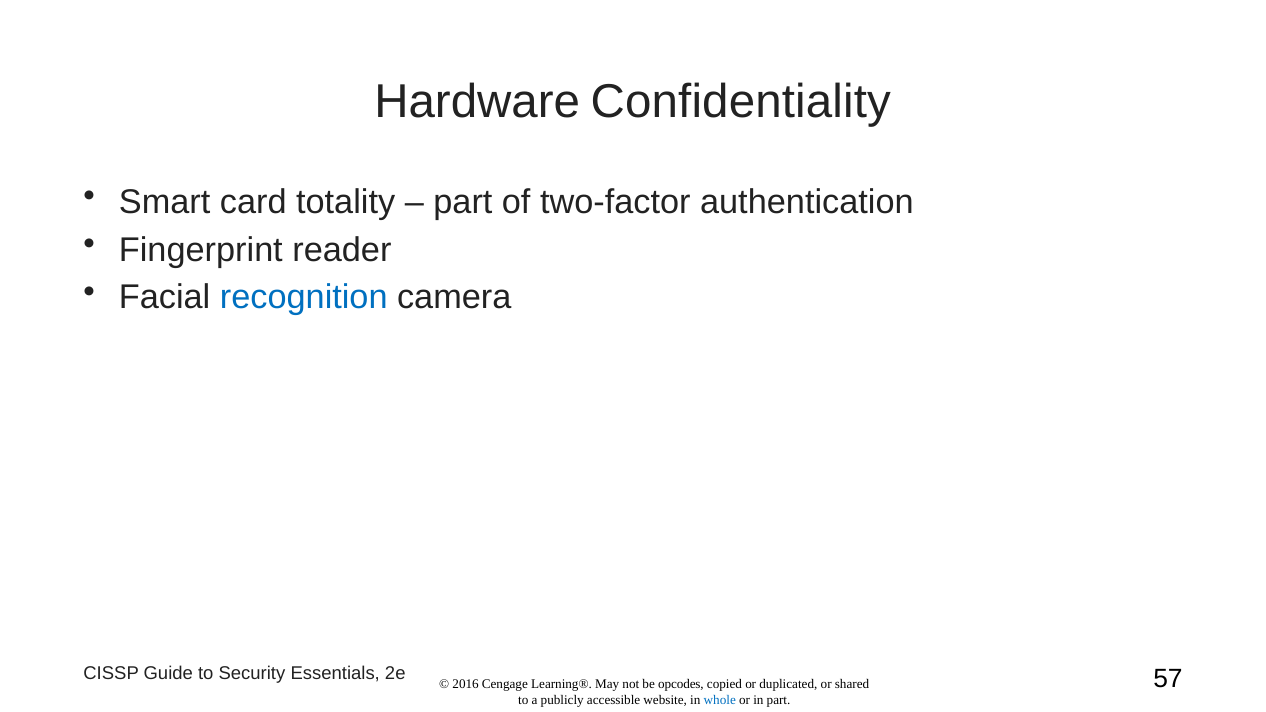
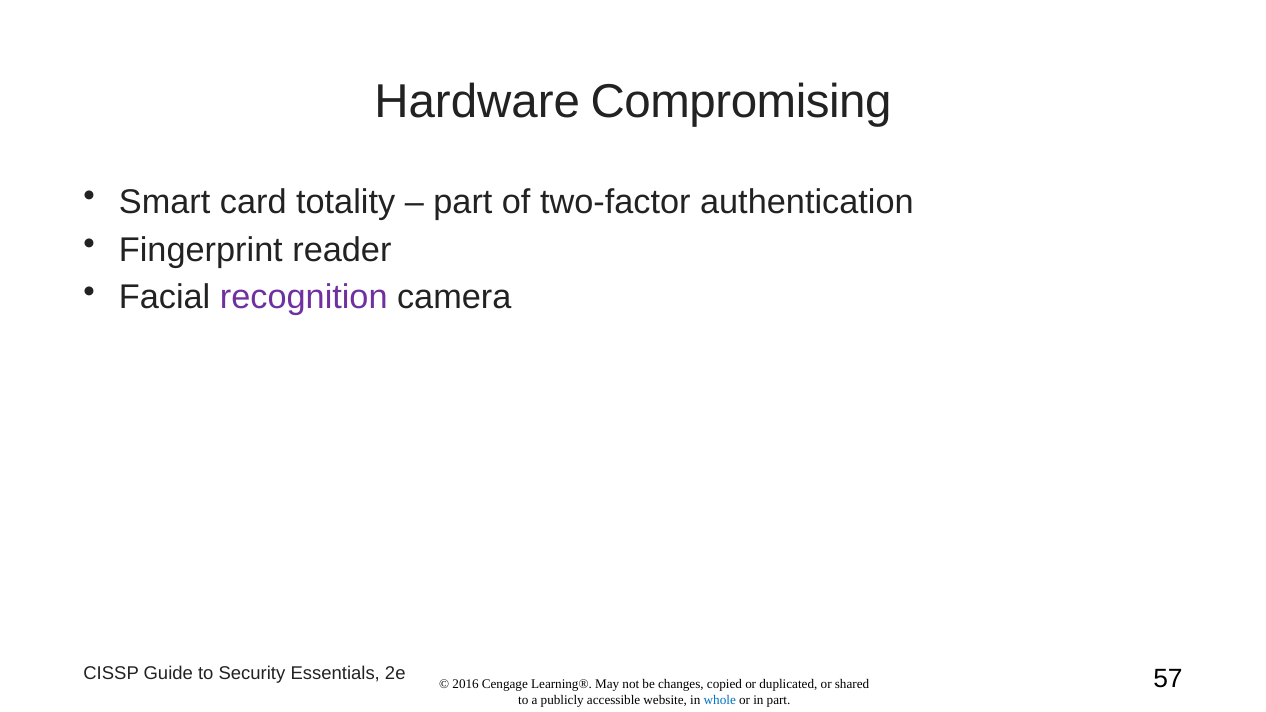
Confidentiality: Confidentiality -> Compromising (741, 102)
recognition colour: blue -> purple (304, 298)
opcodes: opcodes -> changes (681, 684)
